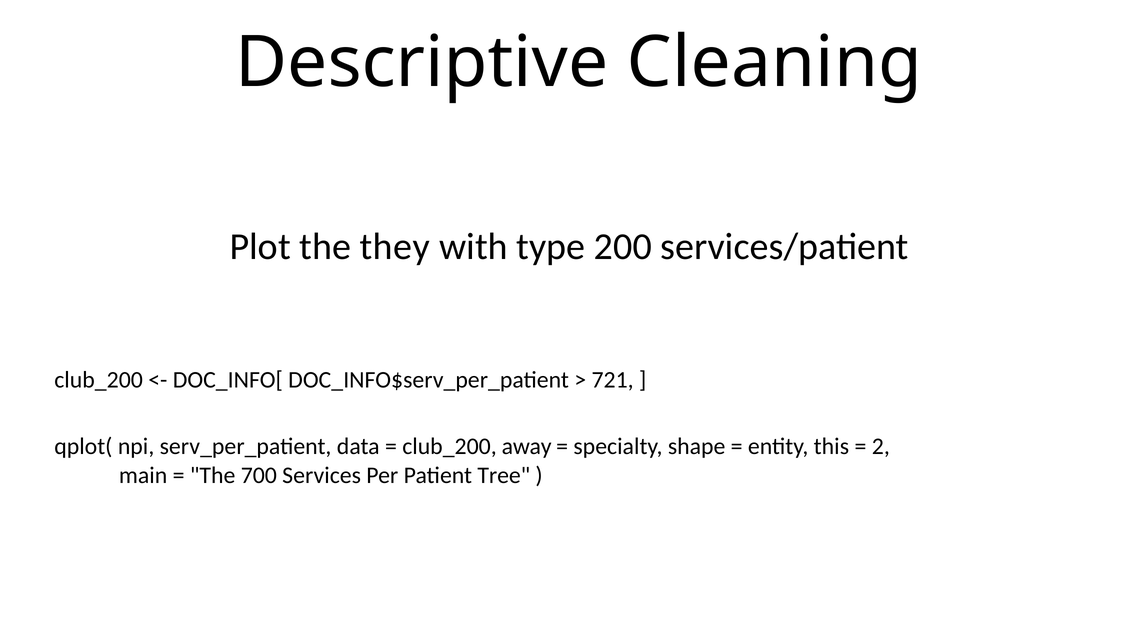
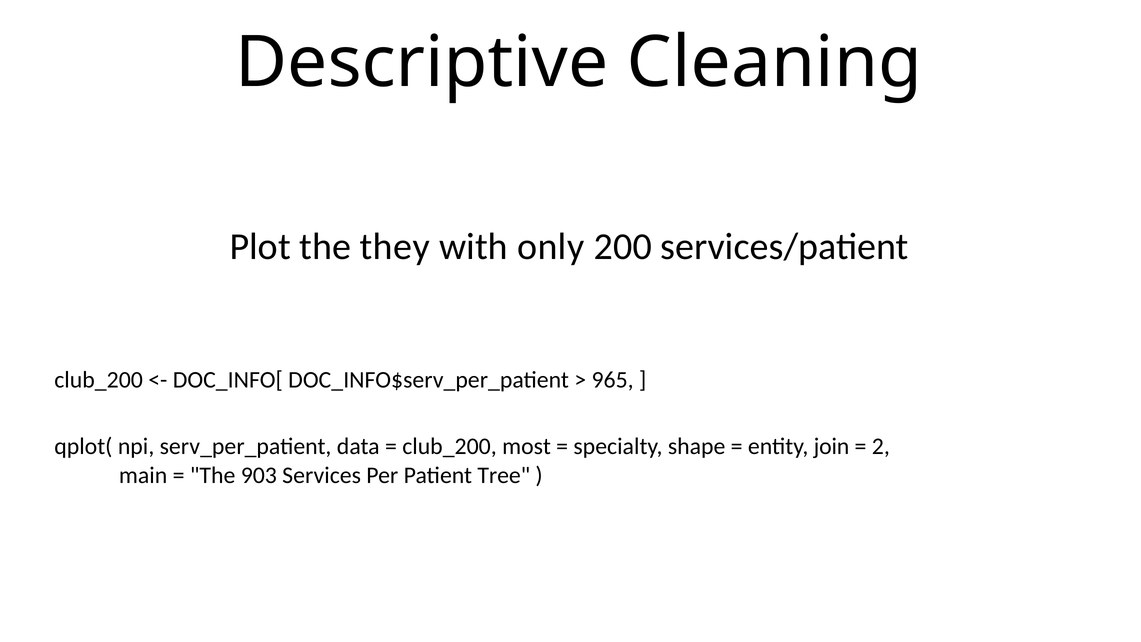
type: type -> only (551, 246)
721: 721 -> 965 (613, 380)
away: away -> most (527, 447)
this: this -> join (831, 447)
700: 700 -> 903 (259, 475)
